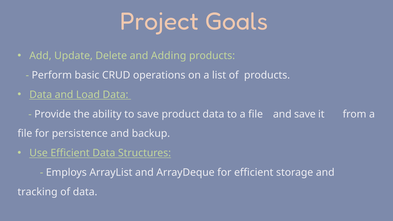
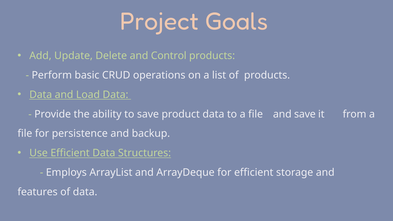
Adding: Adding -> Control (169, 56)
tracking: tracking -> features (38, 192)
